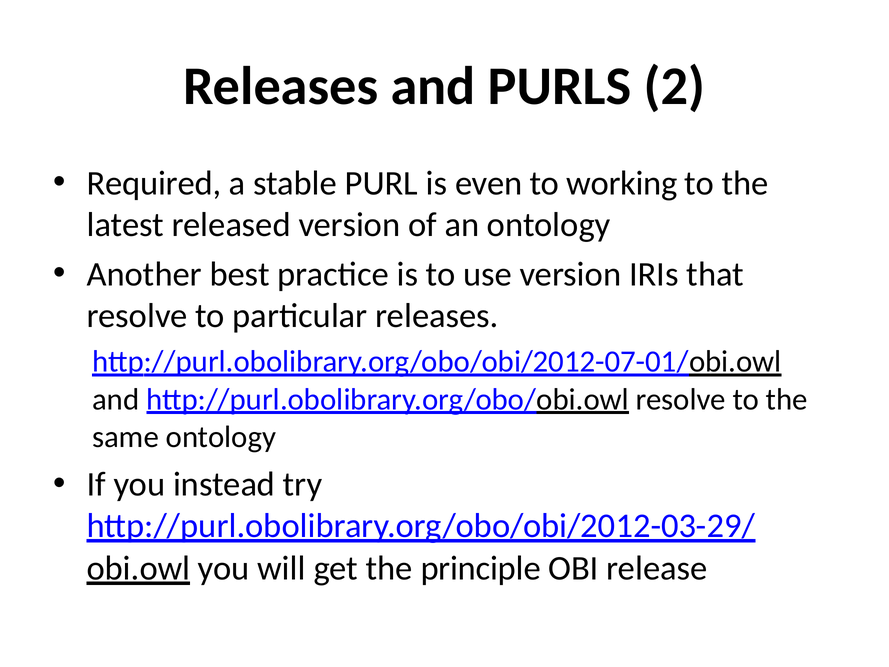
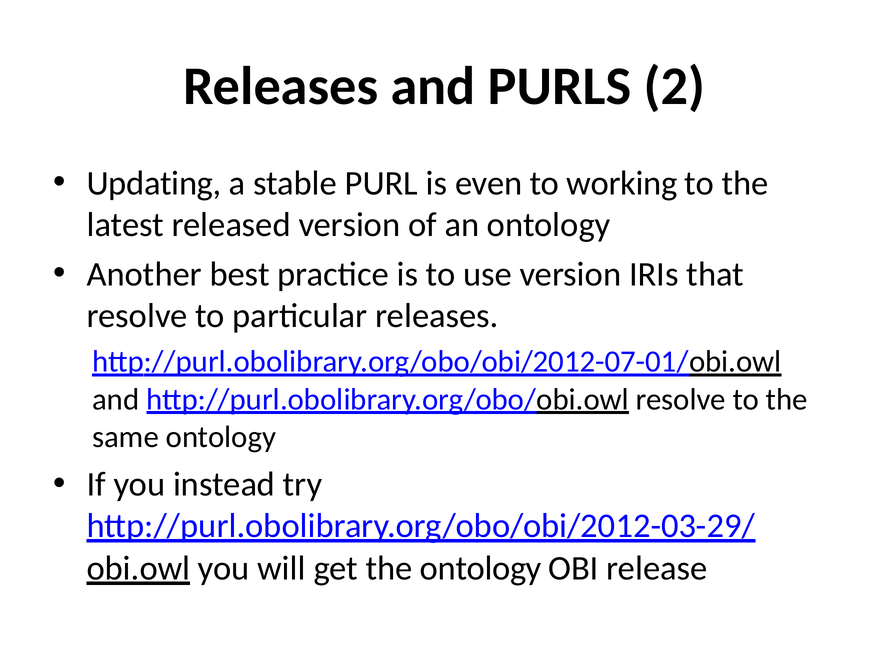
Required: Required -> Updating (154, 183)
the principle: principle -> ontology (481, 568)
